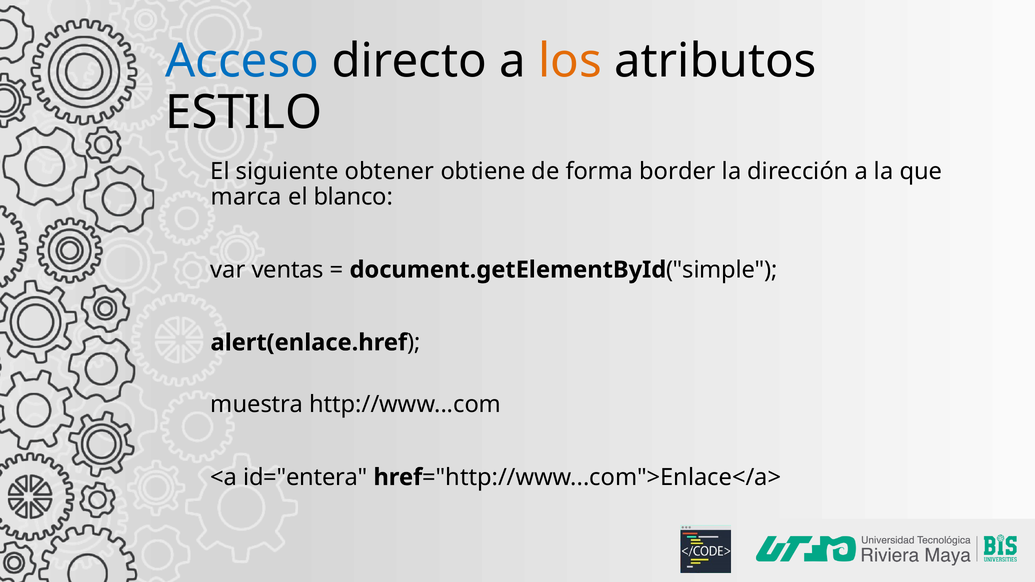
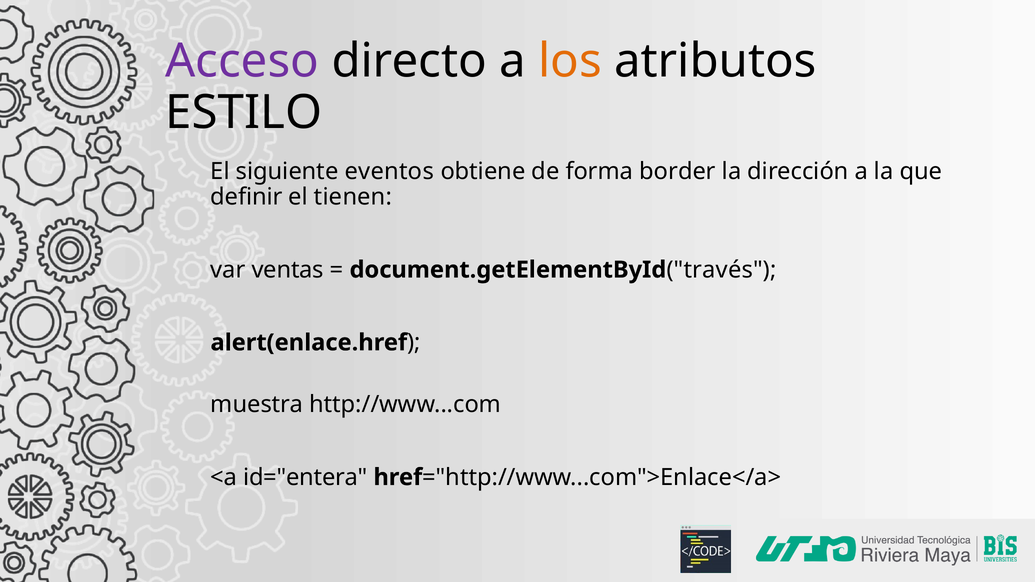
Acceso colour: blue -> purple (242, 61)
obtener: obtener -> eventos (389, 172)
marca: marca -> definir (246, 197)
blanco: blanco -> tienen (353, 197)
simple: simple -> través (722, 270)
